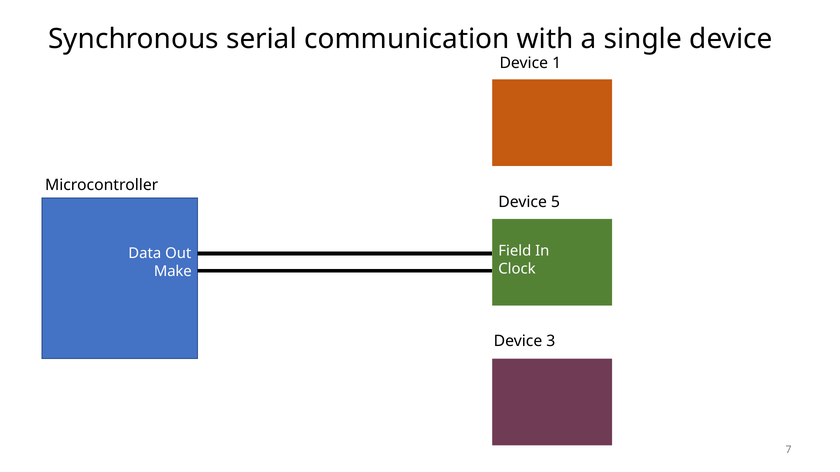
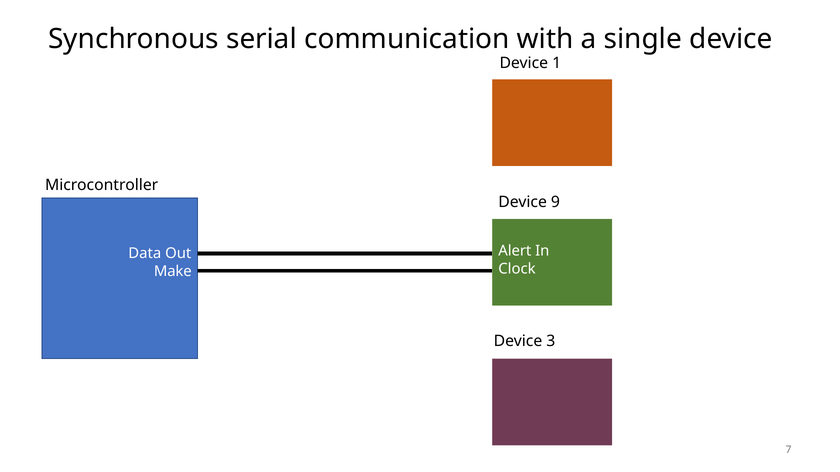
5: 5 -> 9 (555, 203)
Field: Field -> Alert (515, 251)
